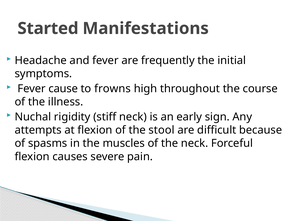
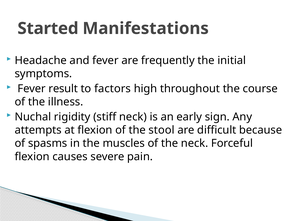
cause: cause -> result (63, 89)
frowns: frowns -> factors (113, 89)
